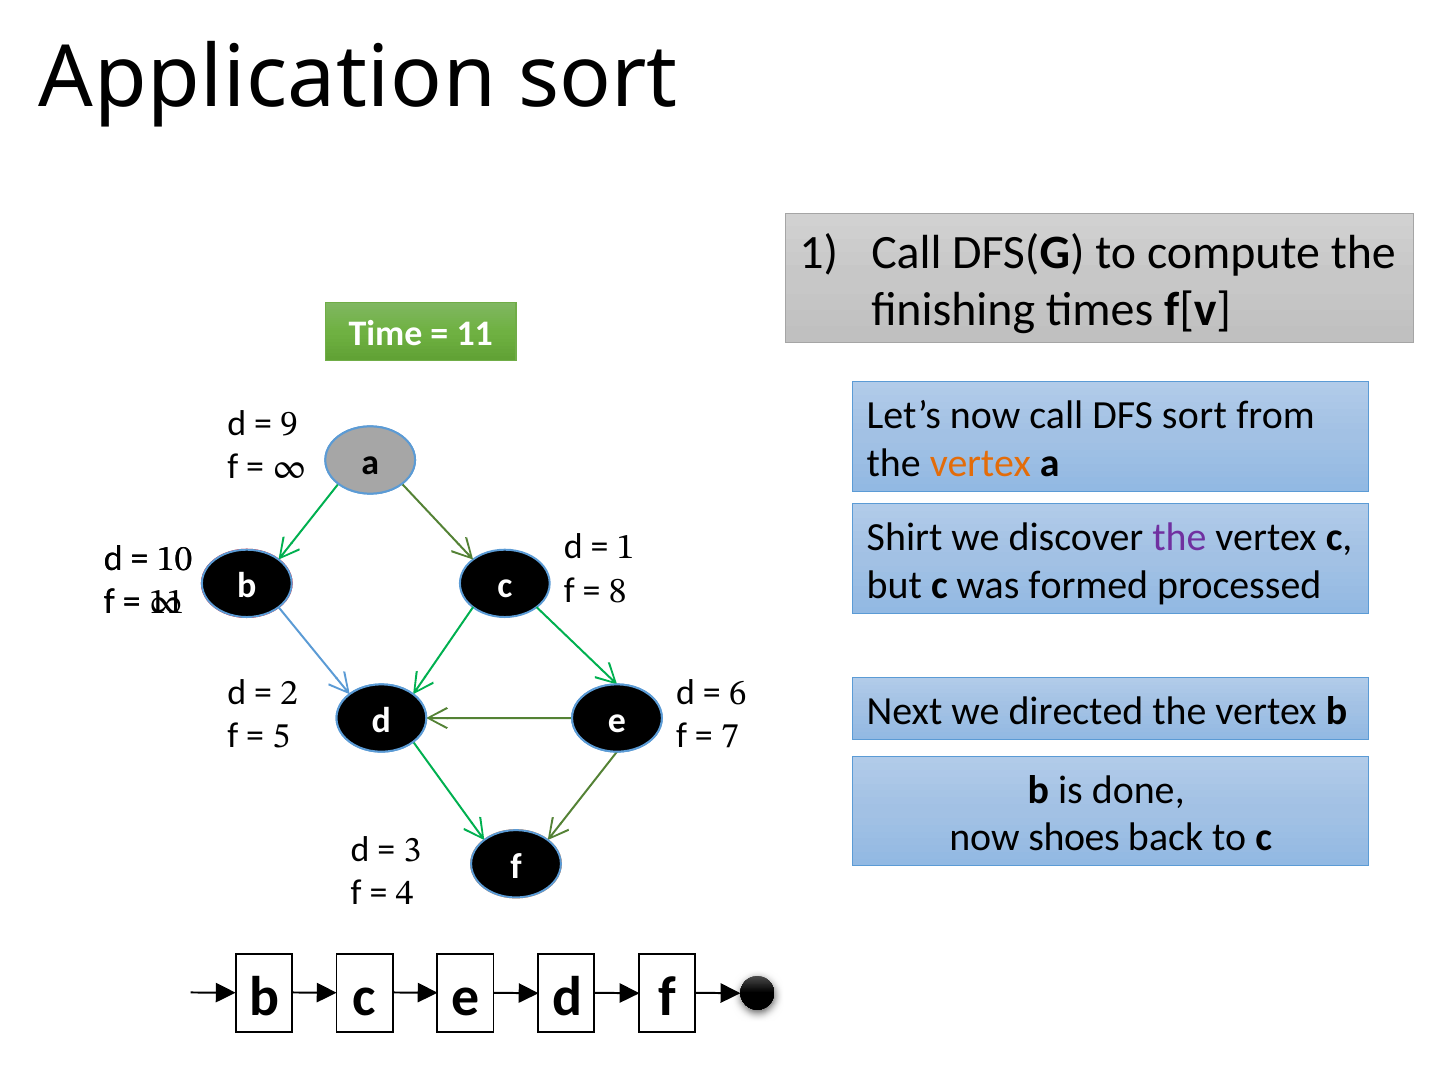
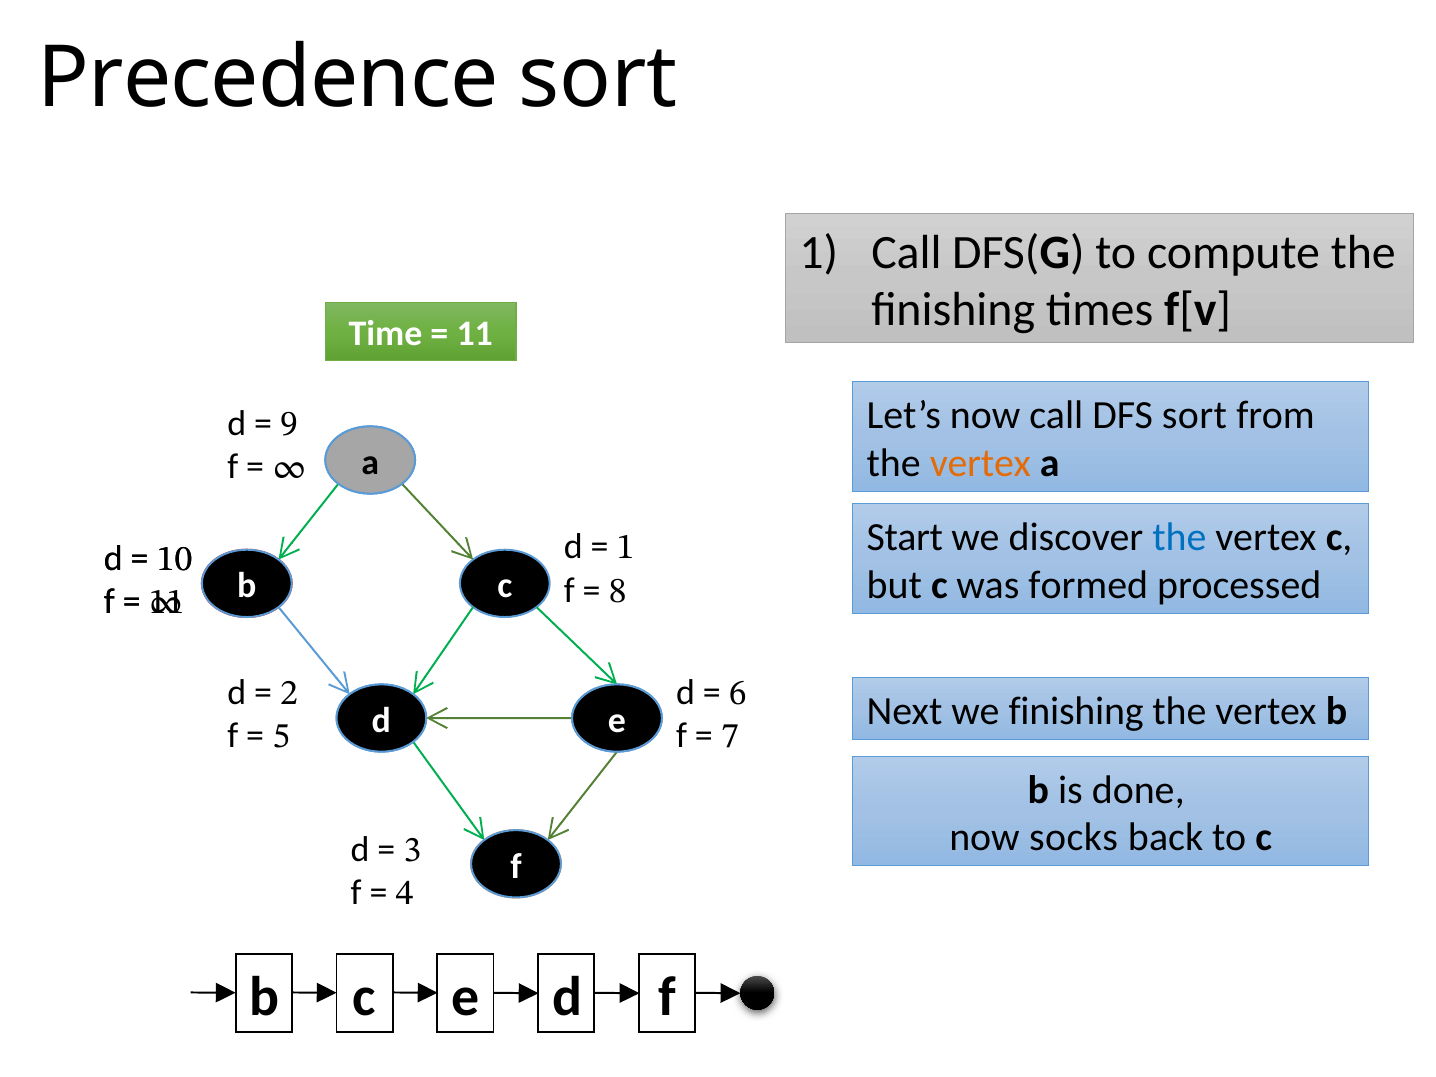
Application: Application -> Precedence (268, 78)
Shirt: Shirt -> Start (905, 538)
the colour: purple -> blue (1179, 538)
we directed: directed -> finishing (1076, 711)
shoes: shoes -> socks (1074, 838)
